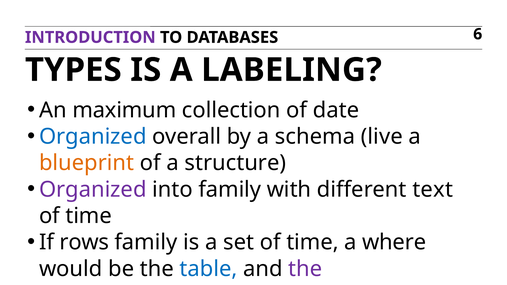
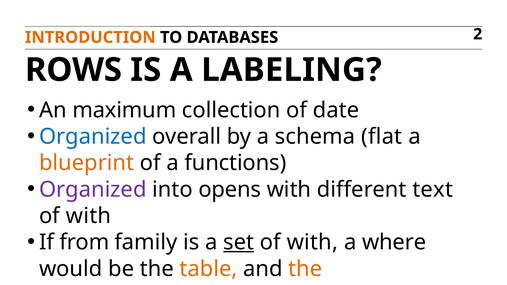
INTRODUCTION colour: purple -> orange (90, 37)
6: 6 -> 2 (478, 34)
TYPES: TYPES -> ROWS (73, 70)
live: live -> flat (382, 136)
structure: structure -> functions (235, 163)
into family: family -> opens (230, 189)
time: time -> with (89, 216)
rows: rows -> from (84, 242)
set underline: none -> present (239, 242)
time: time -> with (312, 242)
table colour: blue -> orange (208, 269)
the colour: purple -> orange (305, 269)
